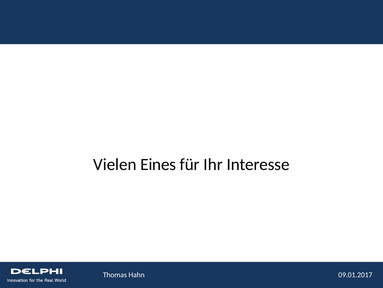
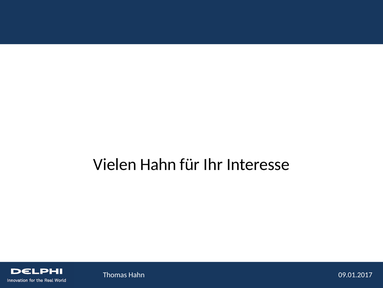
Vielen Eines: Eines -> Hahn (158, 164)
